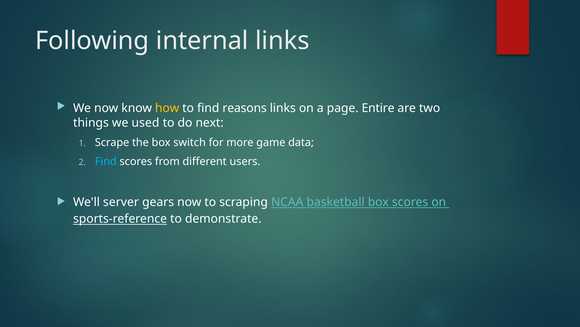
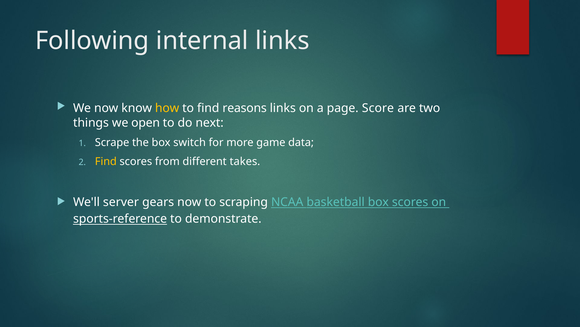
Entire: Entire -> Score (378, 108)
used: used -> open (146, 122)
Find colour: light blue -> yellow (106, 161)
users: users -> takes (245, 161)
